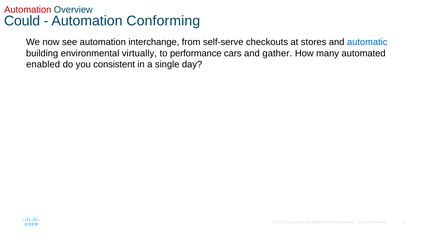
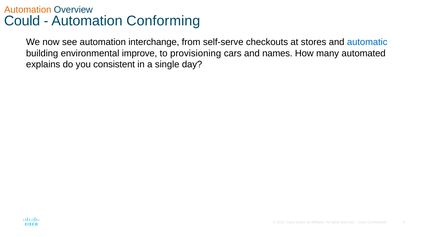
Automation colour: red -> orange (28, 10)
virtually: virtually -> improve (140, 53)
performance: performance -> provisioning (196, 53)
gather: gather -> names (277, 53)
enabled: enabled -> explains (43, 65)
